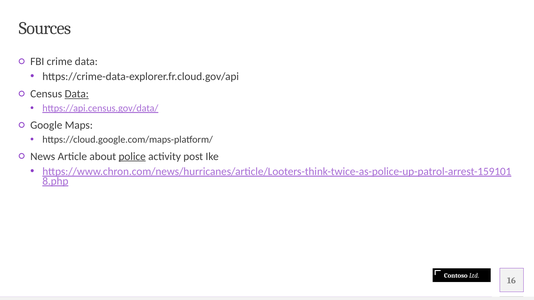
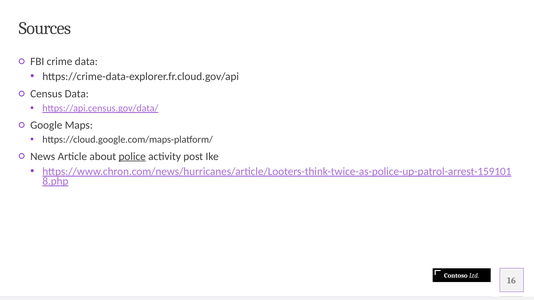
Data underline: present -> none (77, 94)
